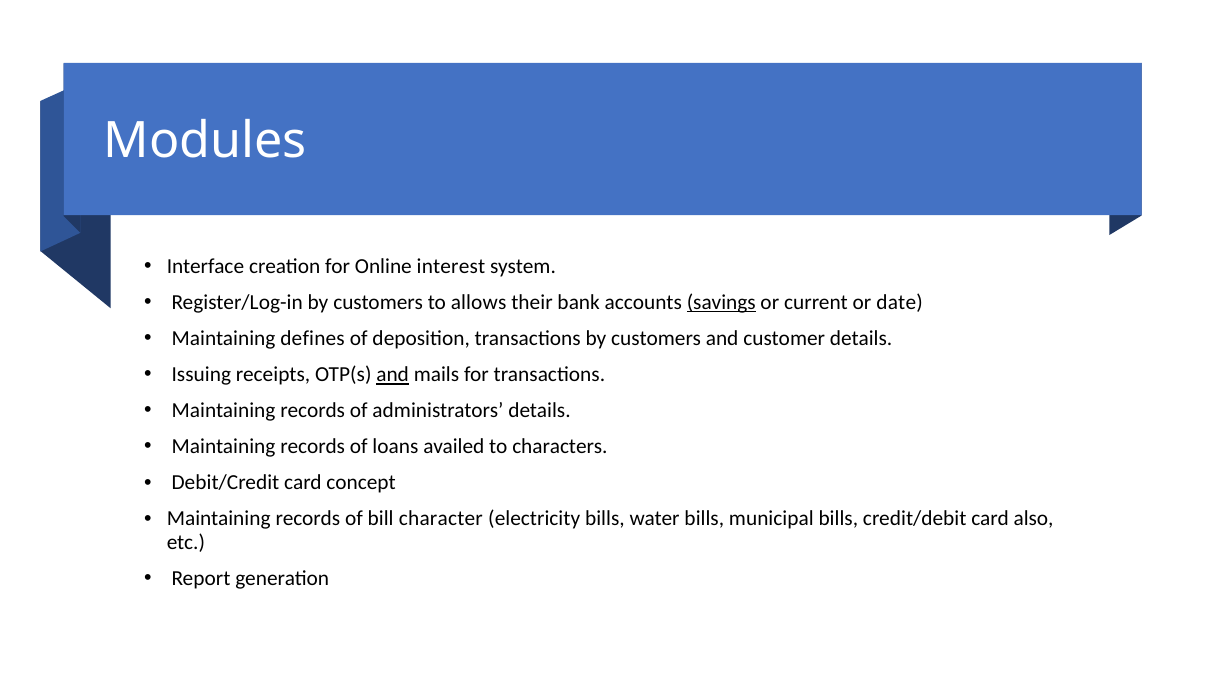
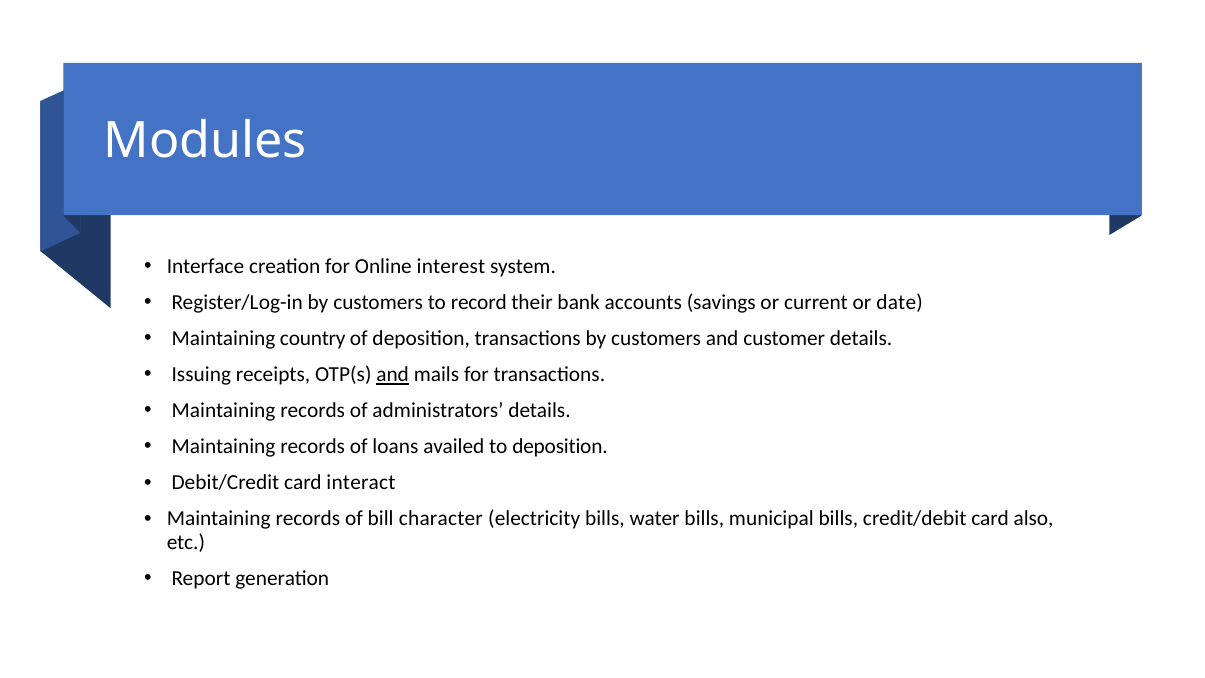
allows: allows -> record (479, 303)
savings underline: present -> none (721, 303)
defines: defines -> country (313, 339)
to characters: characters -> deposition (560, 447)
concept: concept -> interact (361, 483)
